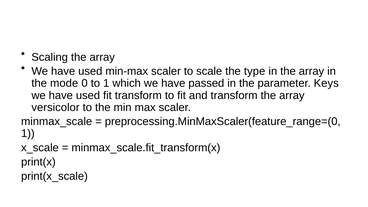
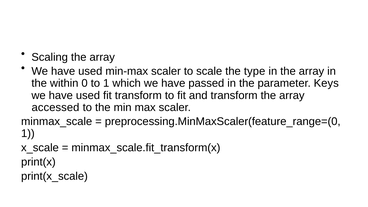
mode: mode -> within (64, 83)
versicolor: versicolor -> accessed (55, 107)
